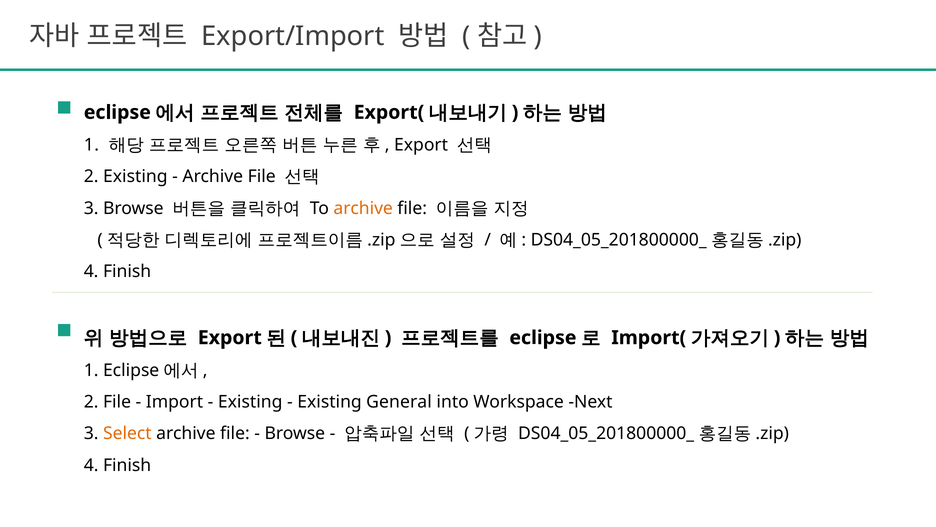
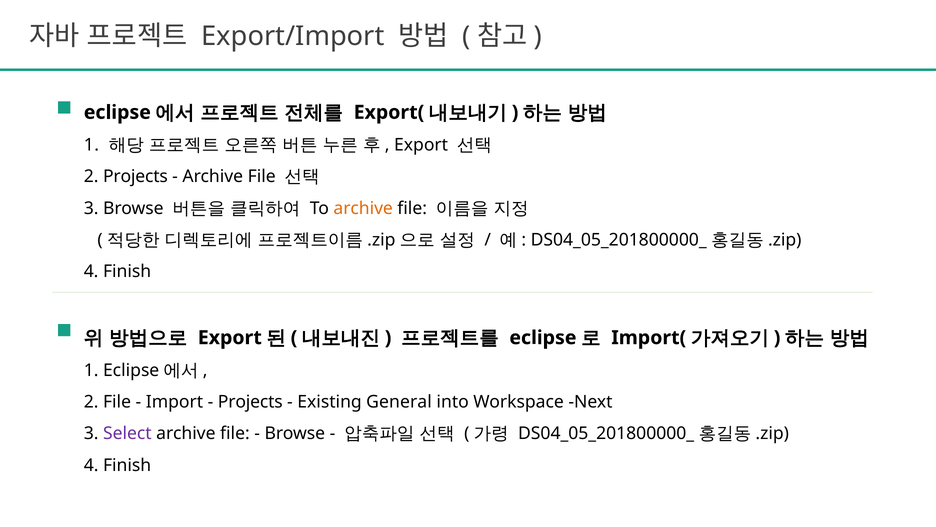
Existing: Existing -> Projects (135, 176)
Existing: Existing -> Projects (250, 402)
Select colour: orange -> purple (127, 433)
